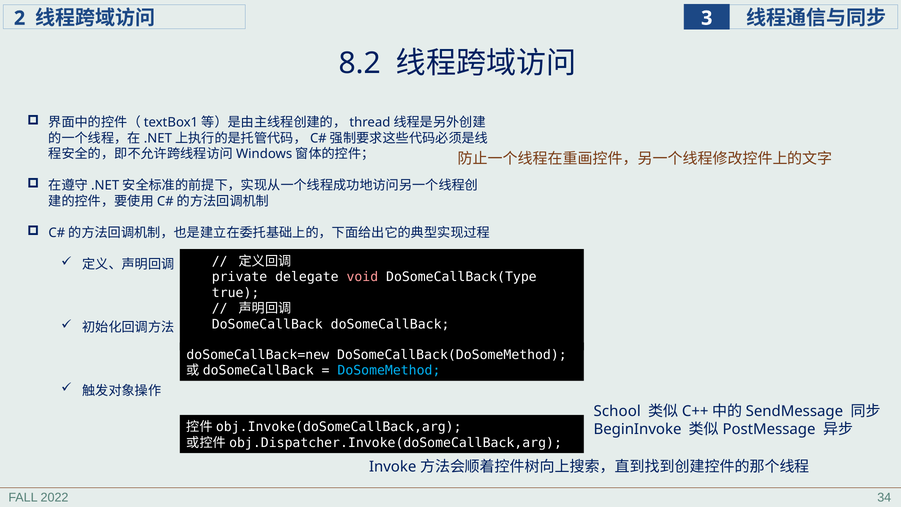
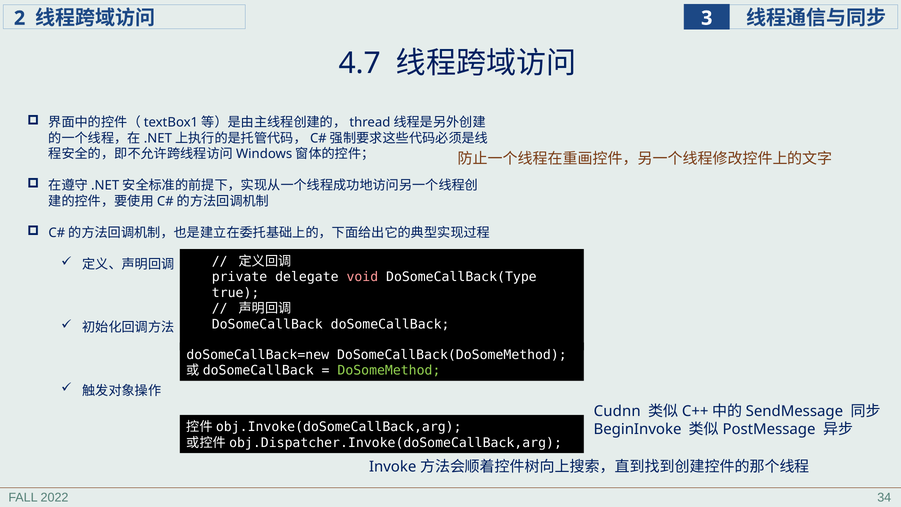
8.2: 8.2 -> 4.7 (360, 63)
DoSomeMethod colour: light blue -> light green (389, 370)
School: School -> Cudnn (617, 411)
